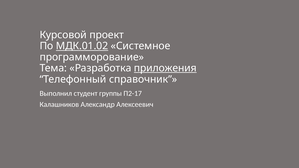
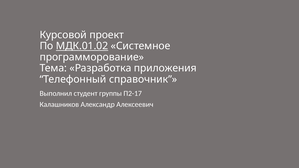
приложения underline: present -> none (165, 68)
